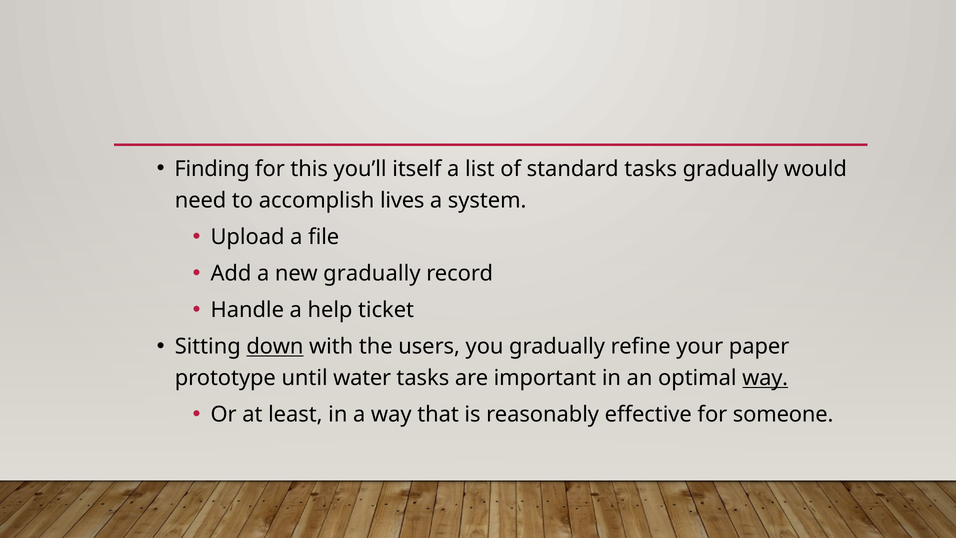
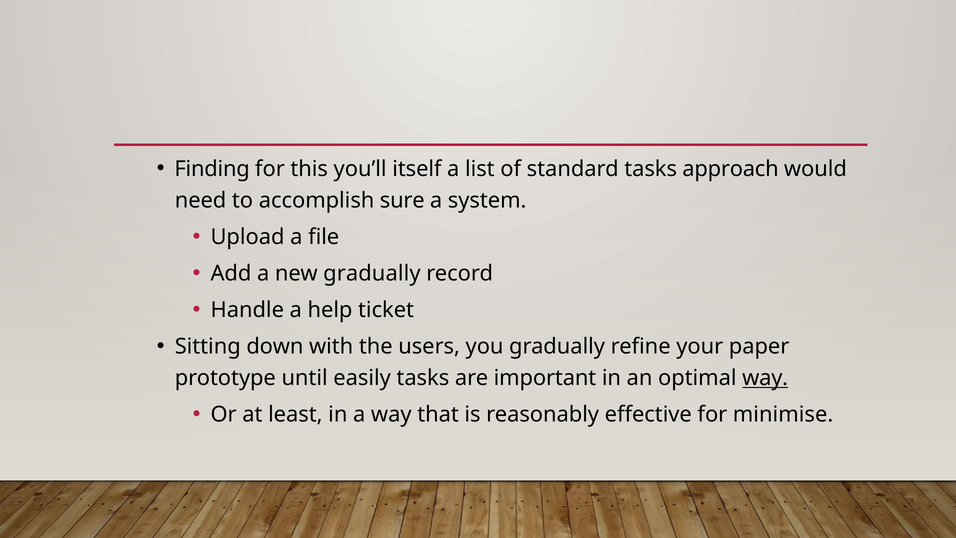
tasks gradually: gradually -> approach (731, 169)
lives: lives -> sure (402, 200)
down underline: present -> none (275, 346)
water: water -> easily (362, 378)
someone: someone -> minimise (783, 414)
